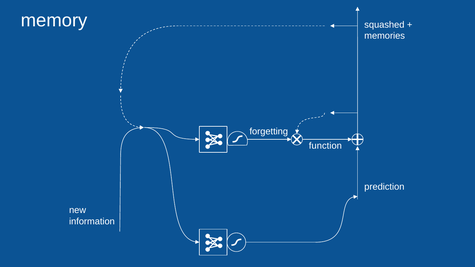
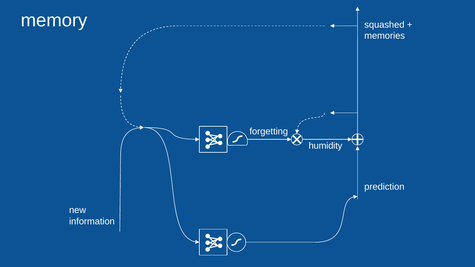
function: function -> humidity (325, 146)
